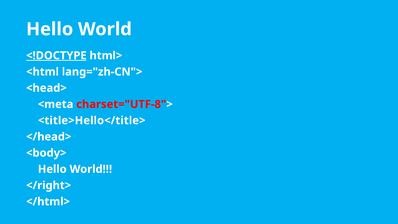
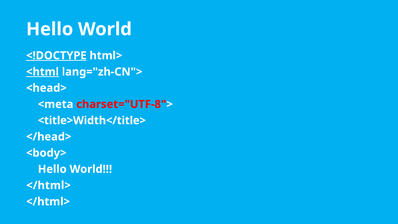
<html underline: none -> present (43, 72)
<title>Hello</title>: <title>Hello</title> -> <title>Width</title> (92, 120)
</right>: </right> -> </html> (49, 185)
